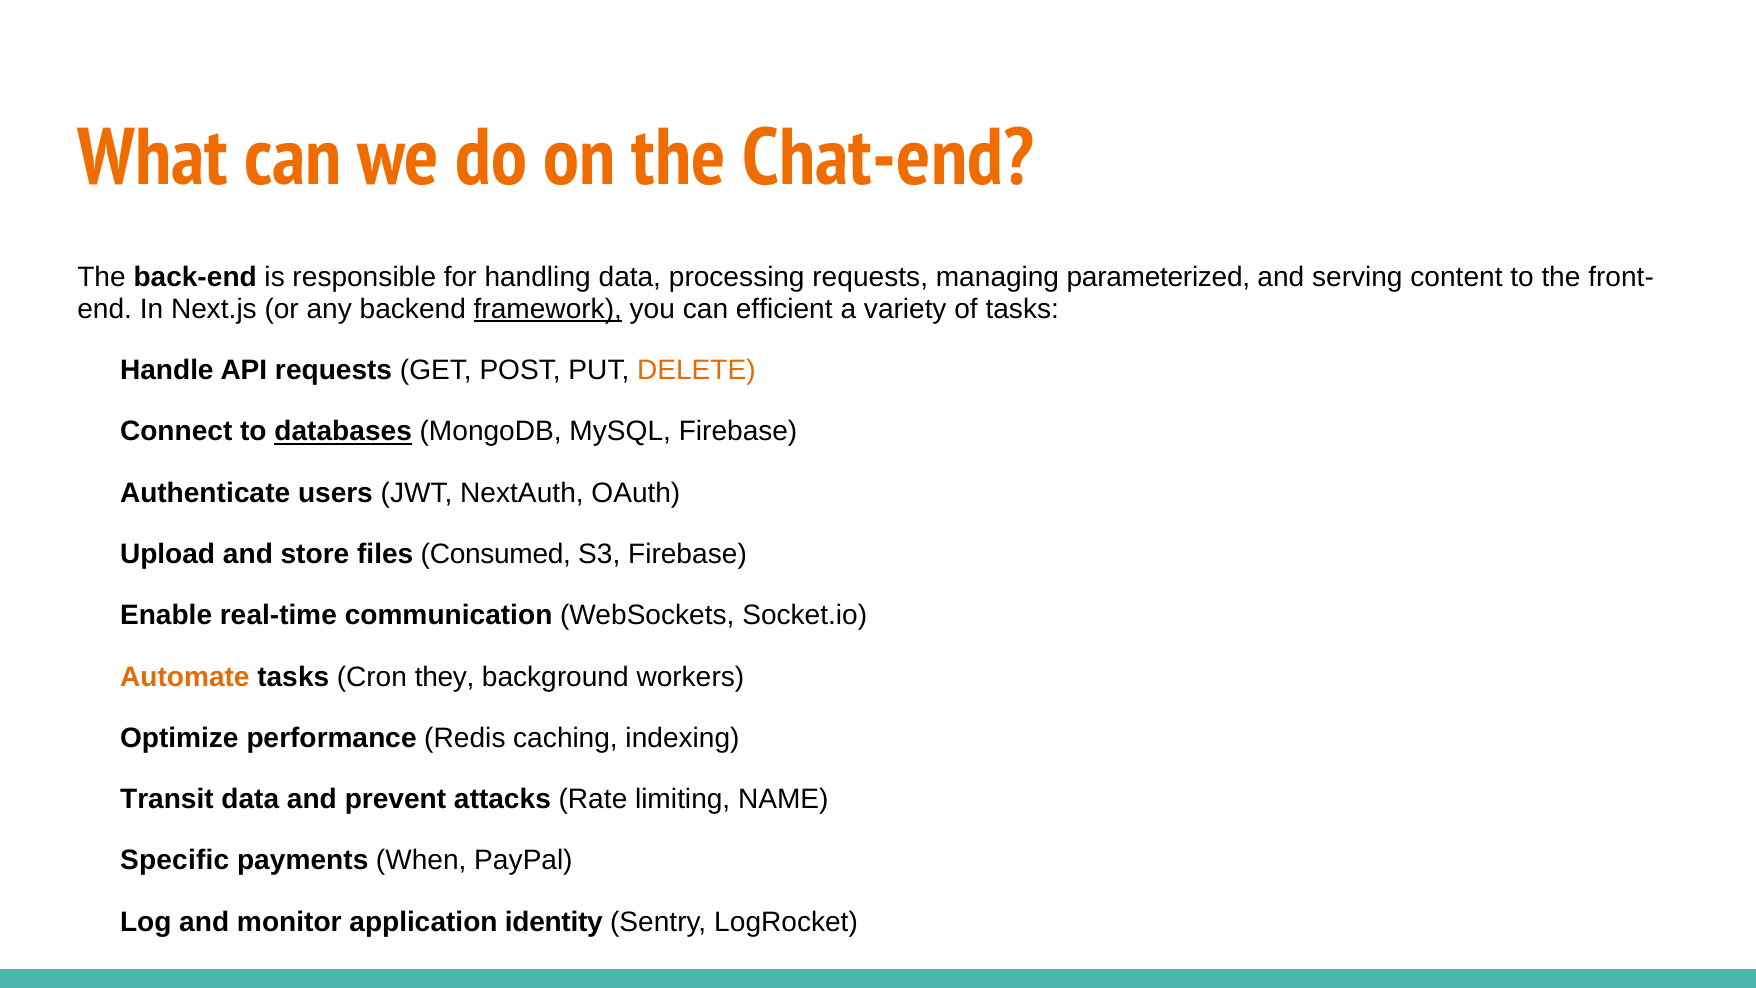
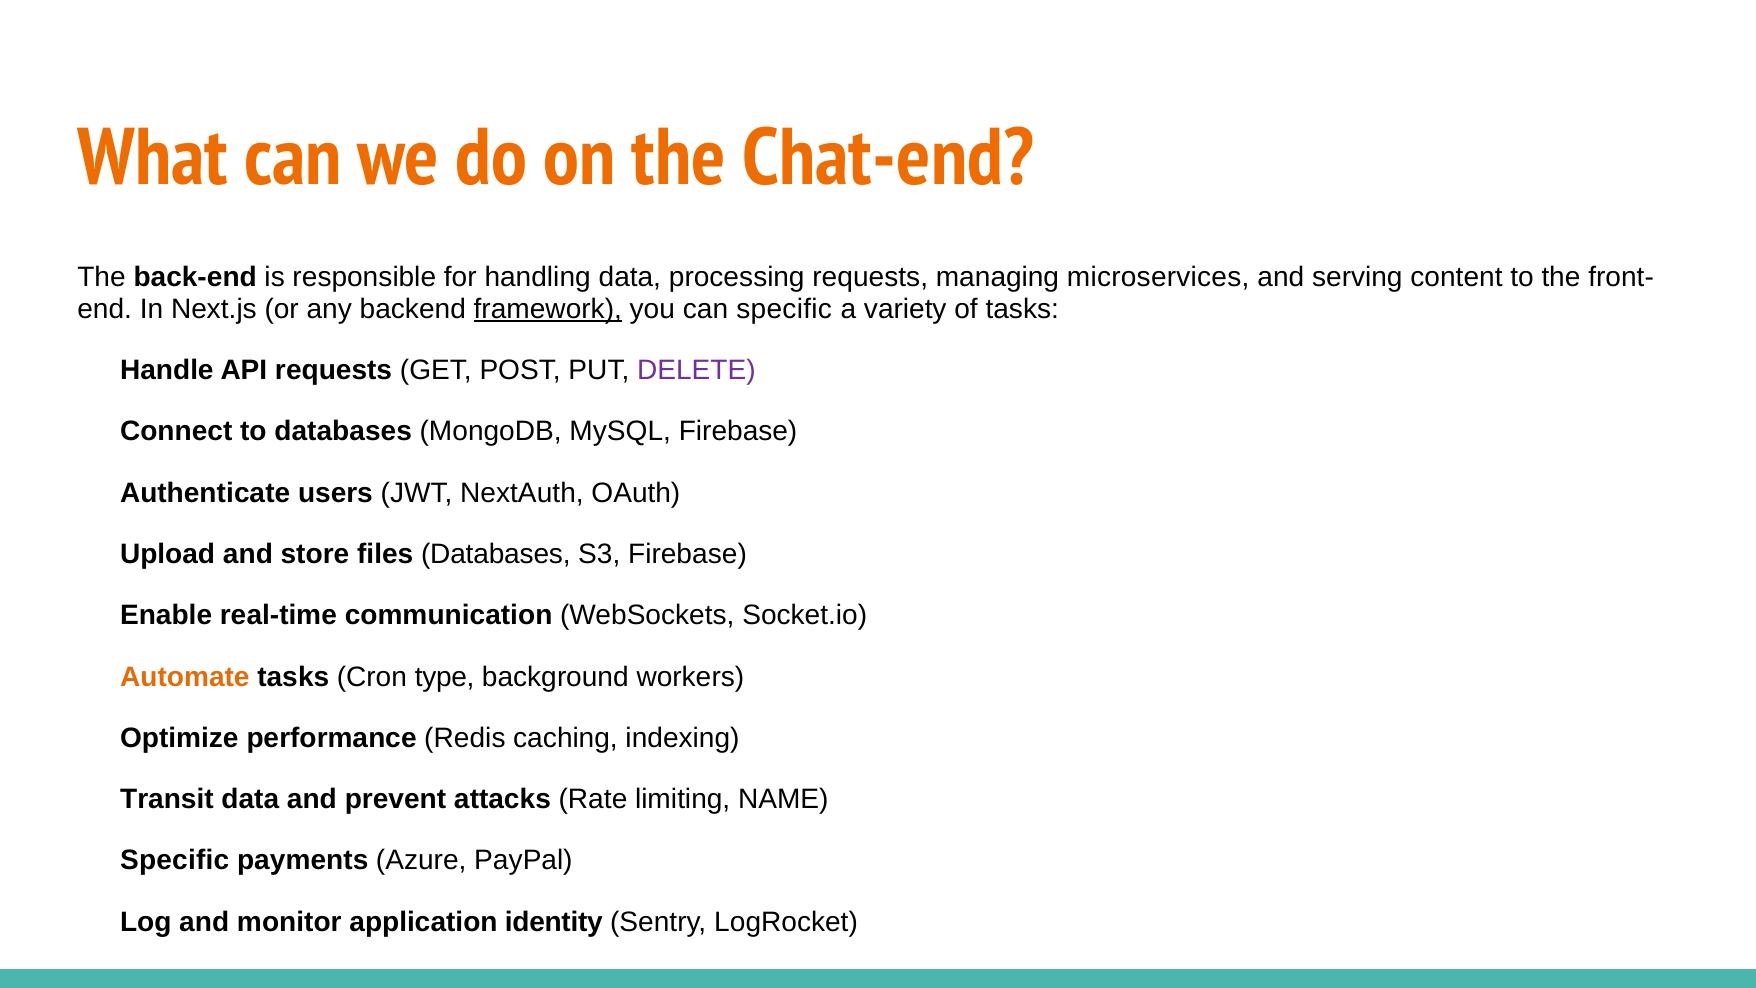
parameterized: parameterized -> microservices (1158, 277)
can efficient: efficient -> specific (784, 309)
DELETE colour: orange -> purple (696, 370)
databases underline: present -> none (343, 432)
files Consumed: Consumed -> Databases (496, 554)
they: they -> type (445, 677)
When: When -> Azure (421, 860)
